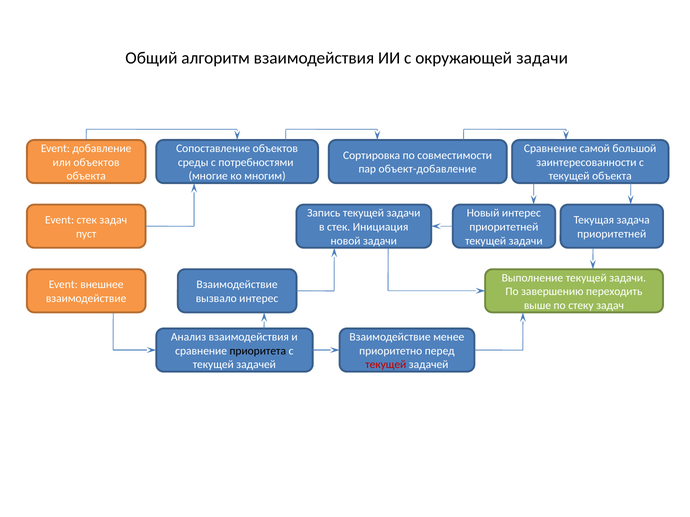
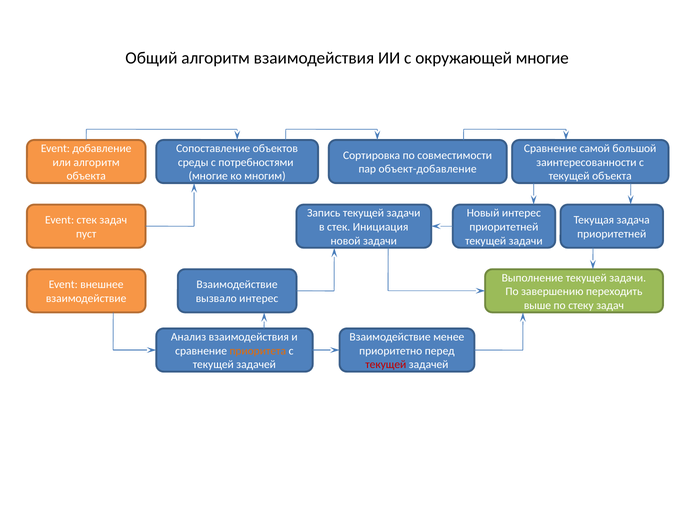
окружающей задачи: задачи -> многие (542, 58)
или объектов: объектов -> алгоритм (97, 162)
приоритета colour: black -> orange (258, 351)
